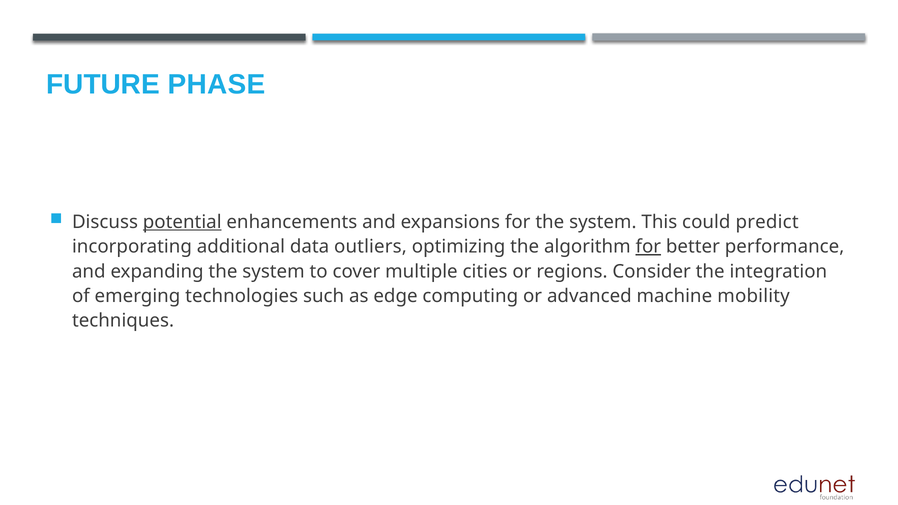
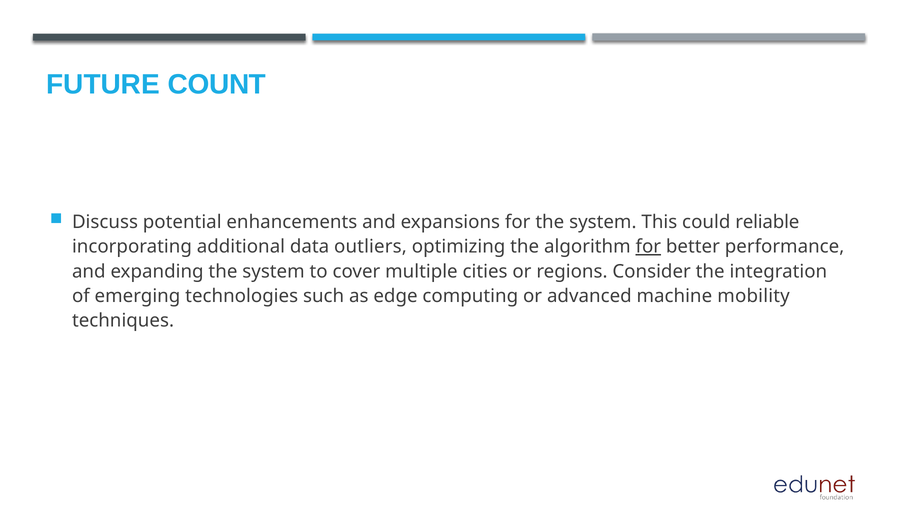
PHASE: PHASE -> COUNT (217, 84)
potential underline: present -> none (182, 222)
predict: predict -> reliable (767, 222)
